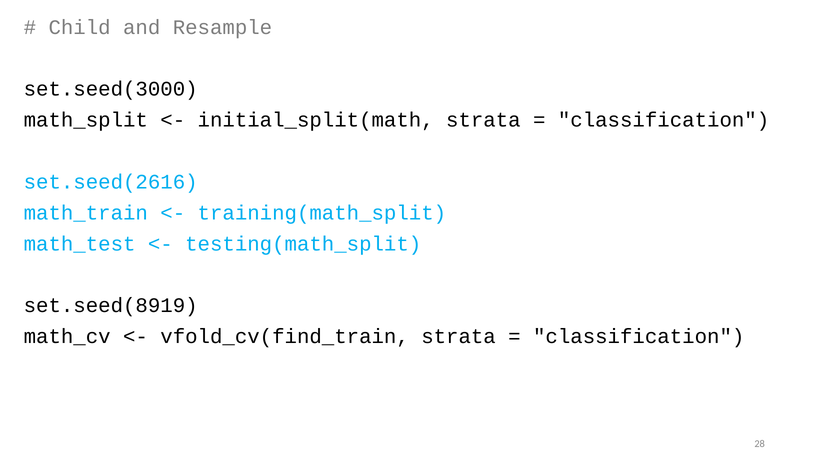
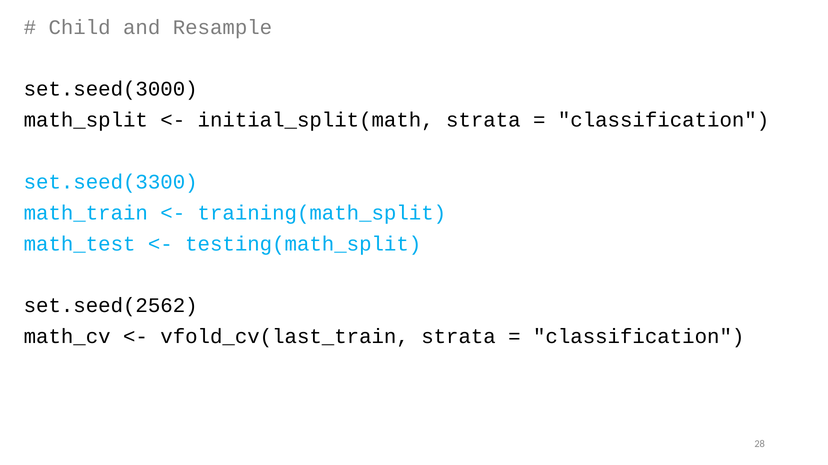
set.seed(2616: set.seed(2616 -> set.seed(3300 (111, 182)
set.seed(8919: set.seed(8919 -> set.seed(2562 (111, 306)
vfold_cv(find_train: vfold_cv(find_train -> vfold_cv(last_train (285, 337)
